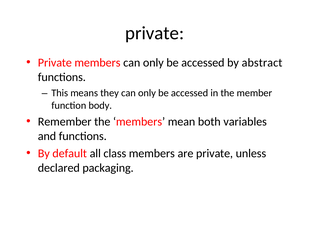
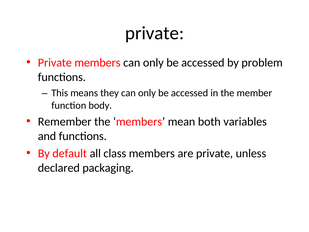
abstract: abstract -> problem (262, 63)
